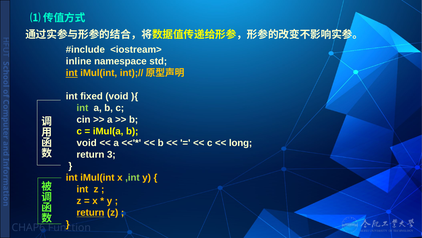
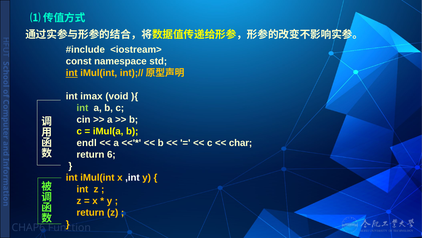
inline: inline -> const (79, 61)
fixed: fixed -> imax (91, 96)
void: void -> endl (87, 142)
long: long -> char (241, 142)
3: 3 -> 6 (111, 154)
,int colour: light green -> white (132, 177)
return underline: present -> none (90, 212)
